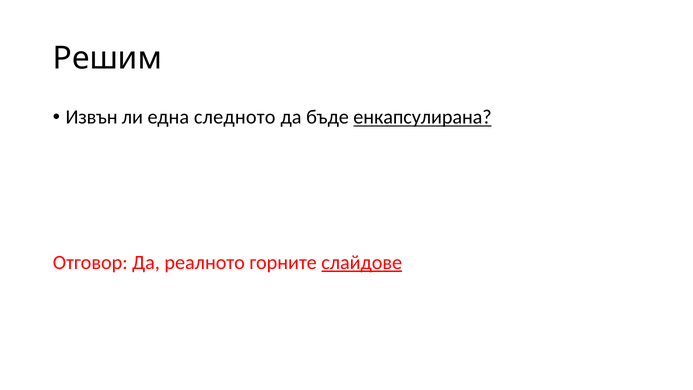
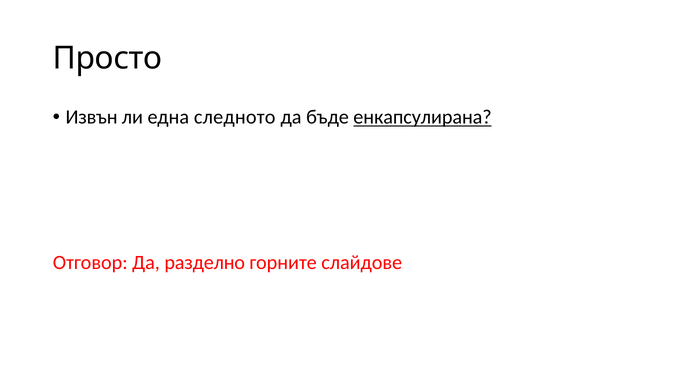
Решим: Решим -> Просто (108, 58)
реалното: реалното -> разделно (205, 262)
слайдове underline: present -> none (362, 262)
